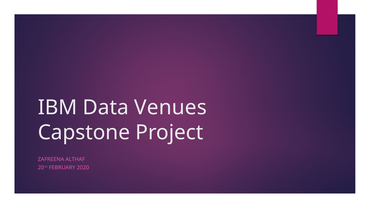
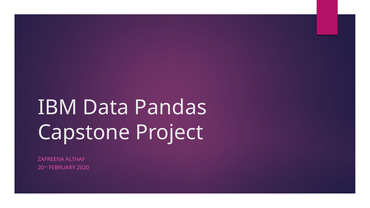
Venues: Venues -> Pandas (171, 108)
